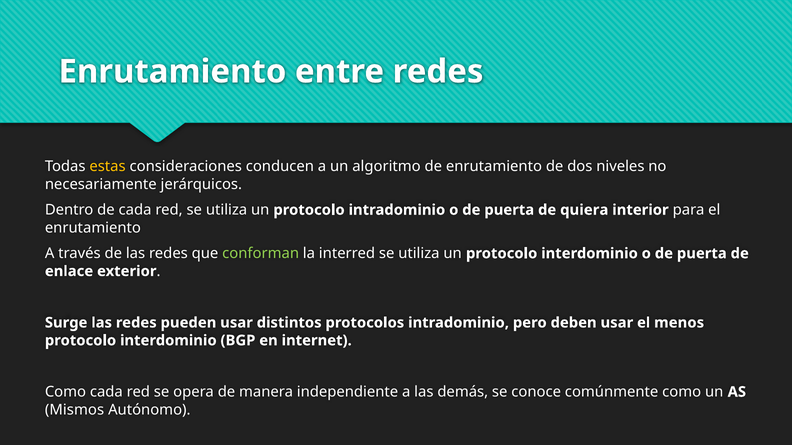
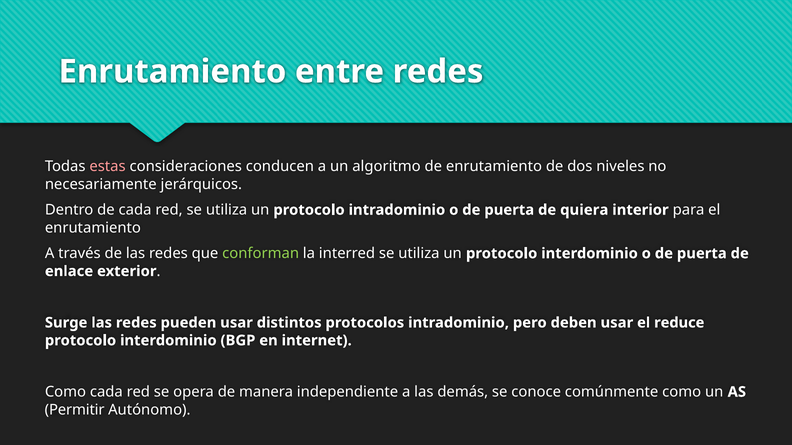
estas colour: yellow -> pink (108, 167)
menos: menos -> reduce (679, 323)
Mismos: Mismos -> Permitir (75, 410)
